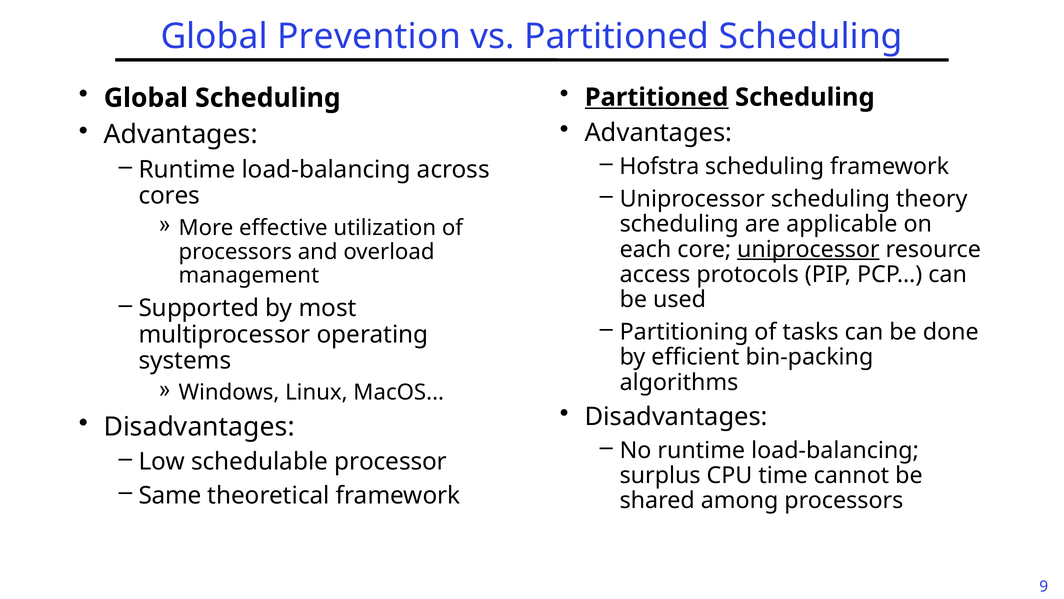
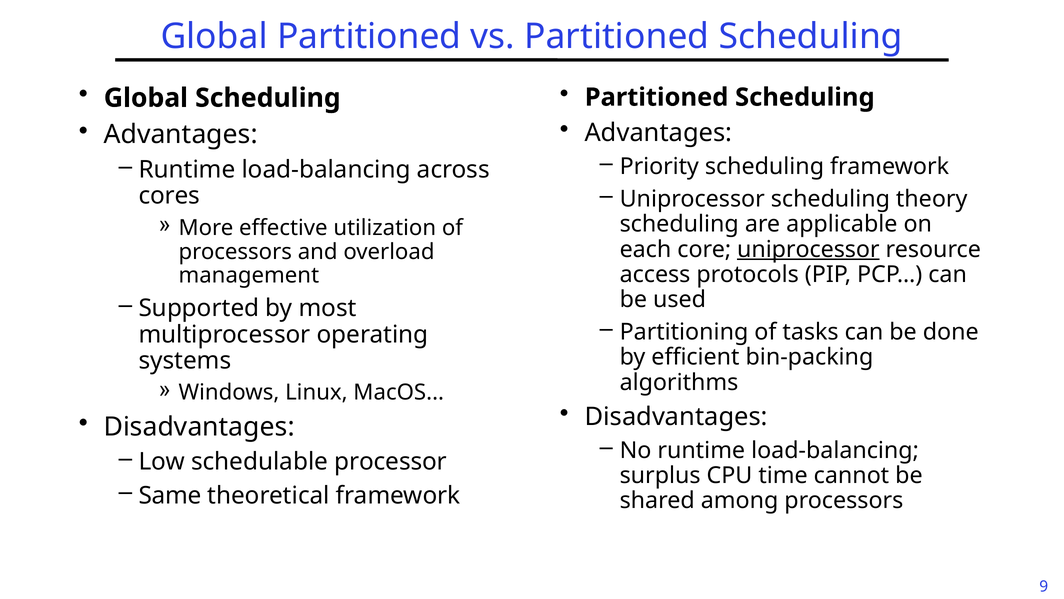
Global Prevention: Prevention -> Partitioned (369, 36)
Partitioned underline: present -> none (657, 97)
Hofstra: Hofstra -> Priority (659, 166)
